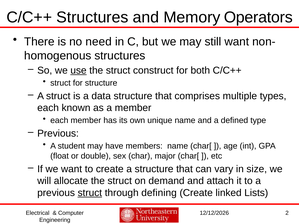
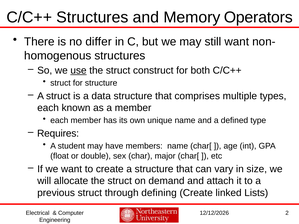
need: need -> differ (99, 42)
Previous: Previous -> Requires (58, 134)
struct underline: present -> none (90, 193)
